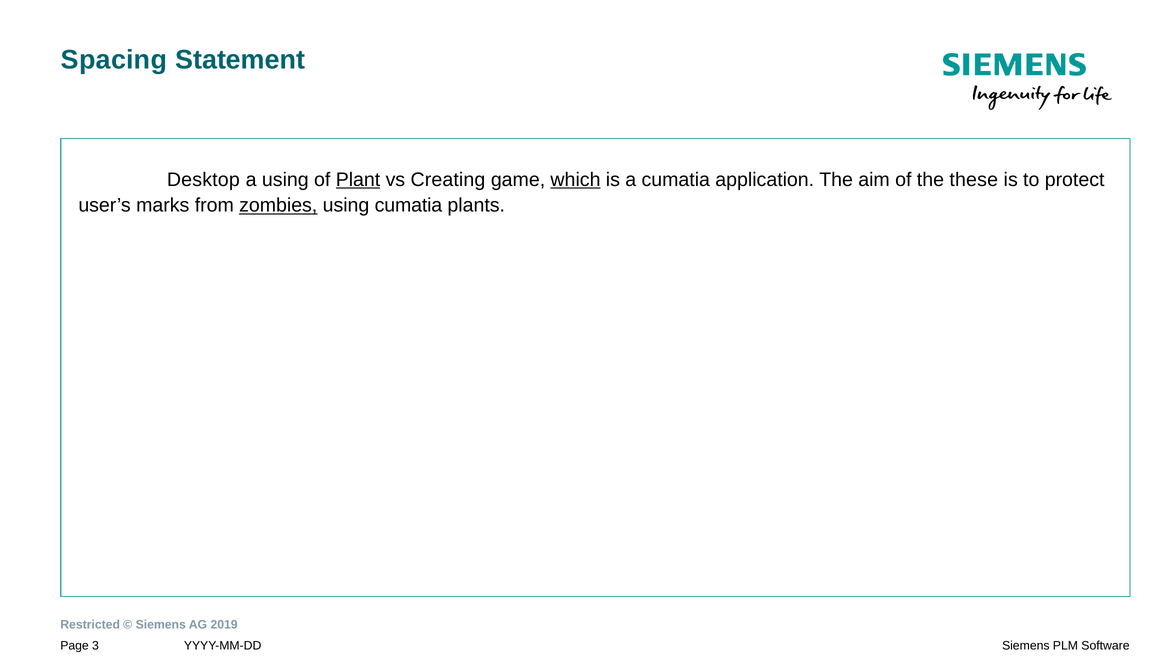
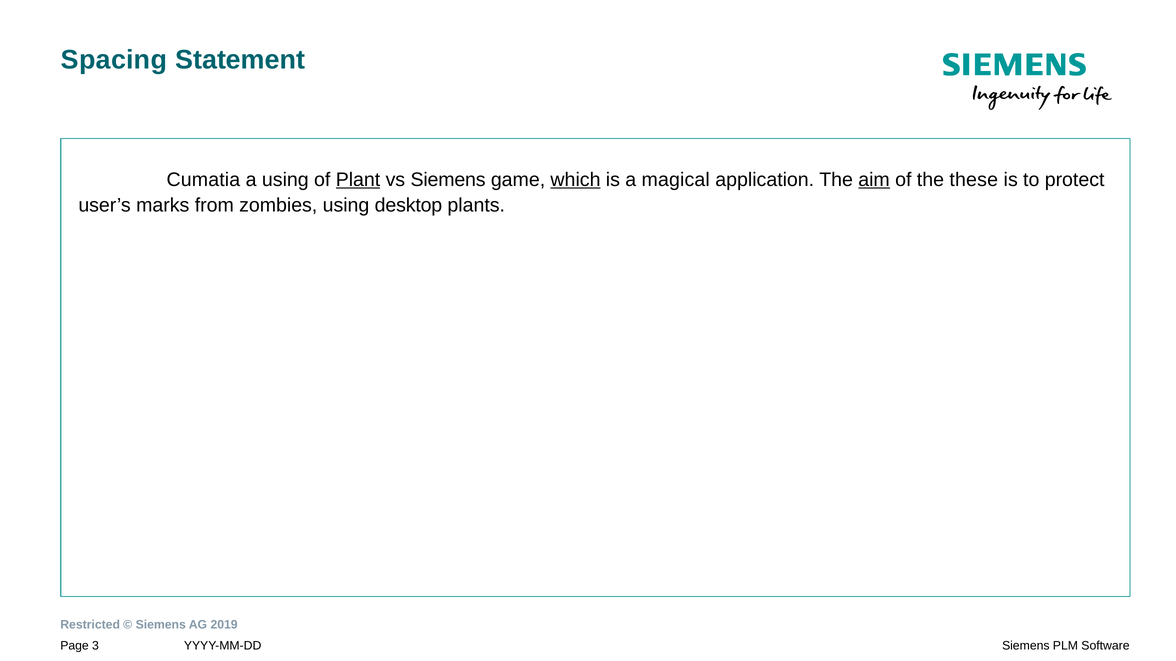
Desktop: Desktop -> Cumatia (203, 180)
vs Creating: Creating -> Siemens (448, 180)
a cumatia: cumatia -> magical (676, 180)
aim underline: none -> present (874, 180)
zombies underline: present -> none (278, 205)
using cumatia: cumatia -> desktop (408, 205)
